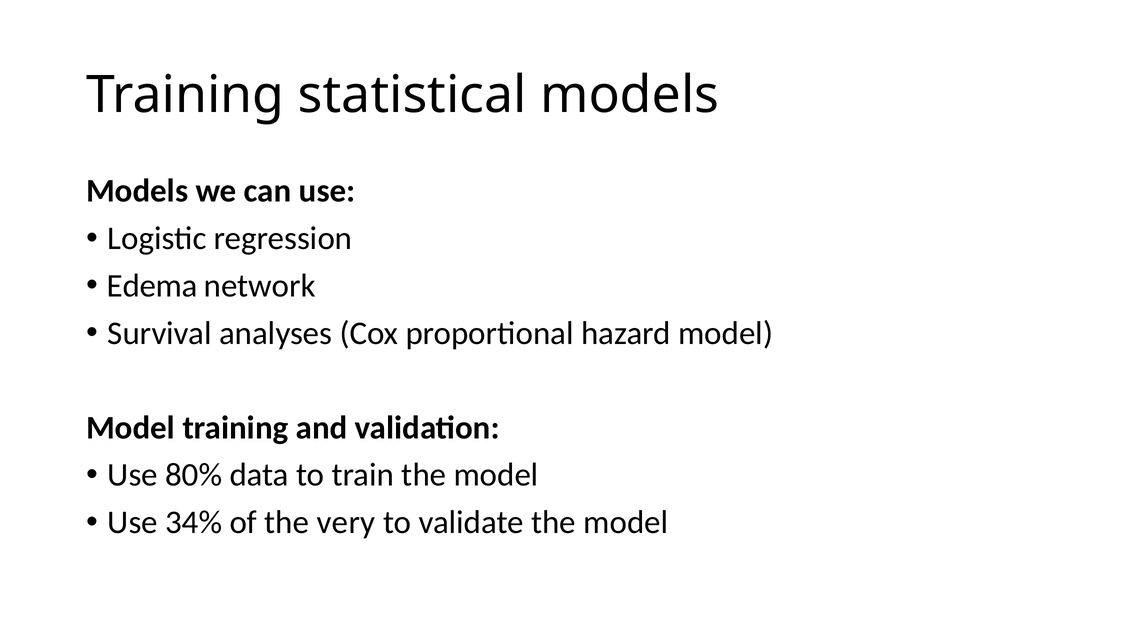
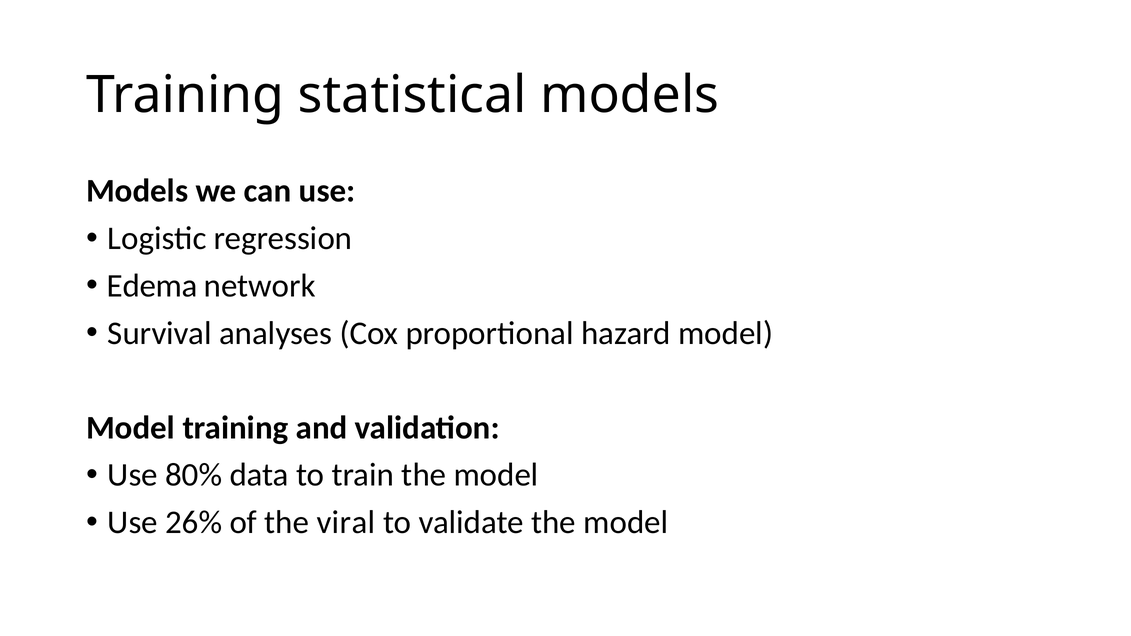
34%: 34% -> 26% (194, 523)
very: very -> viral (346, 523)
